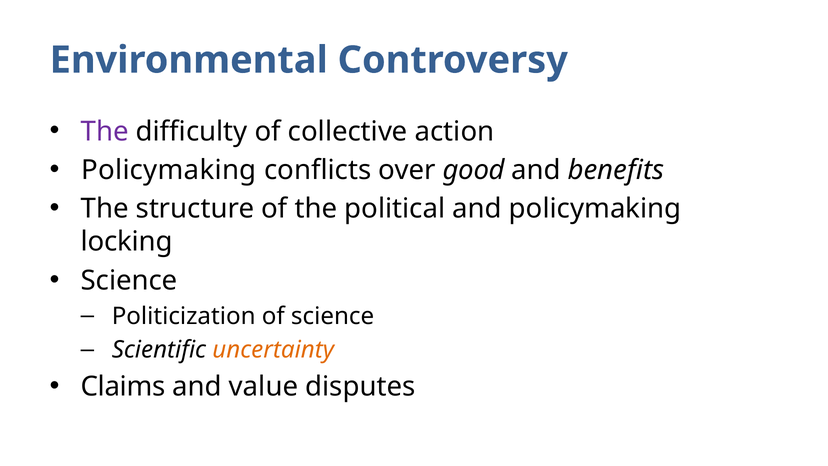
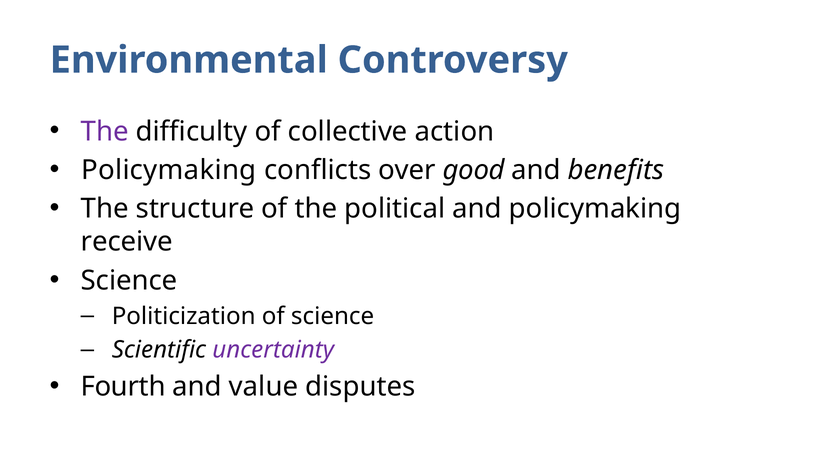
locking: locking -> receive (127, 242)
uncertainty colour: orange -> purple (273, 350)
Claims: Claims -> Fourth (123, 387)
